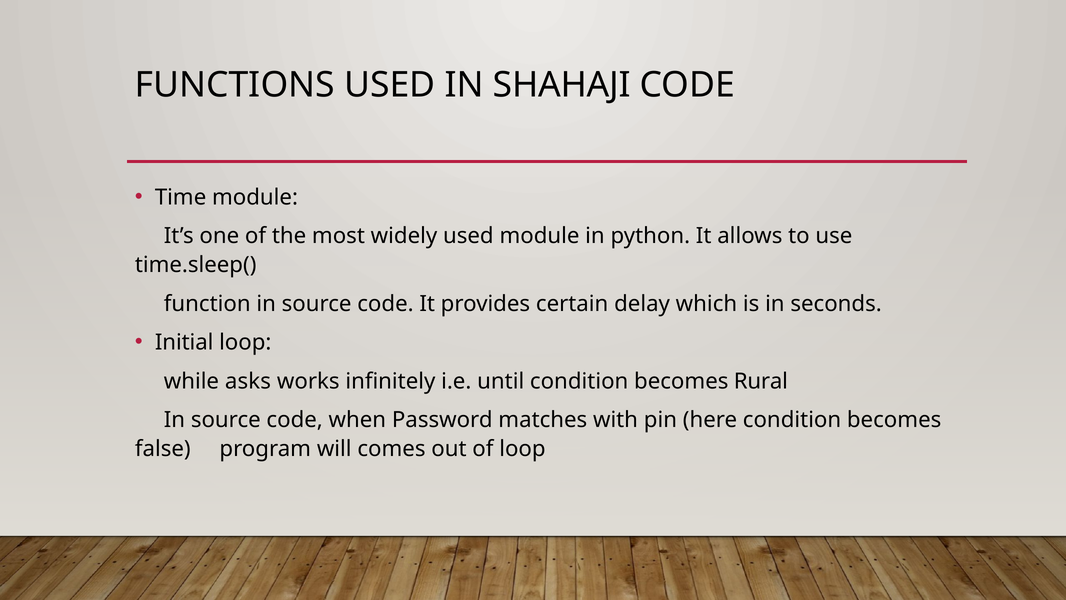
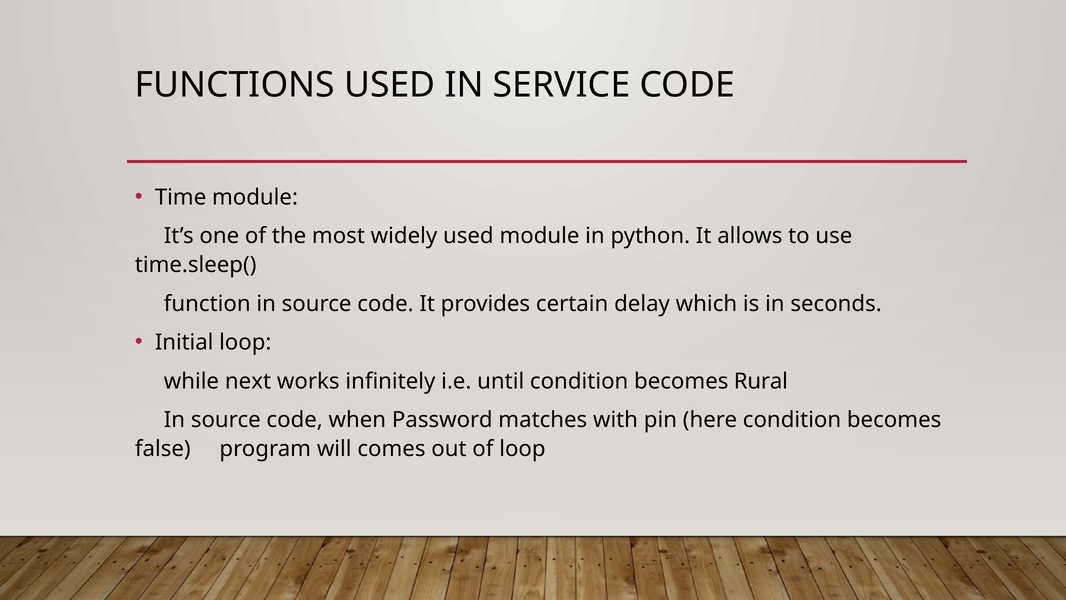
SHAHAJI: SHAHAJI -> SERVICE (562, 85)
asks: asks -> next (248, 381)
